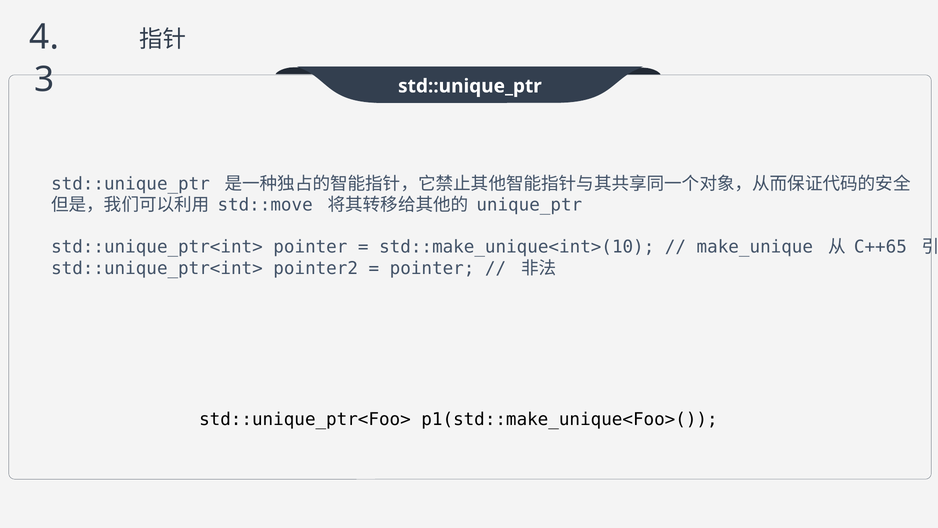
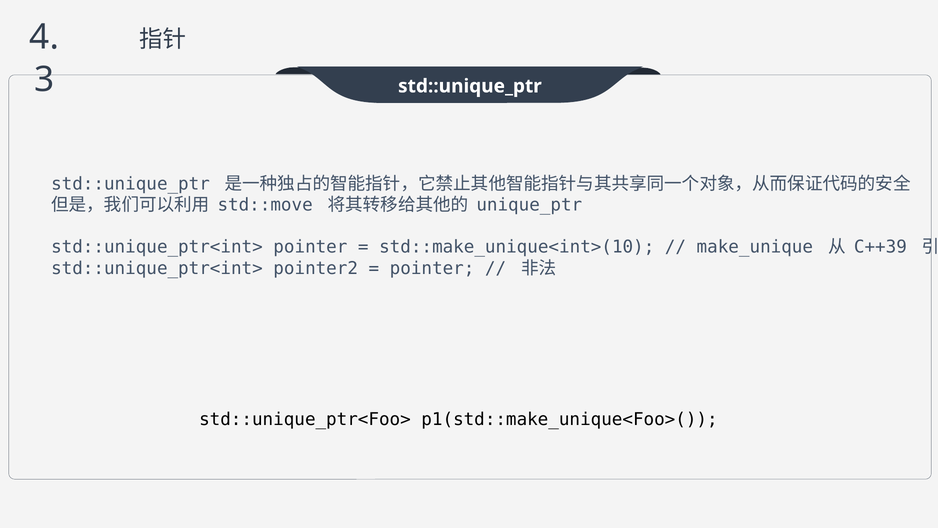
C++65: C++65 -> C++39 (880, 247)
